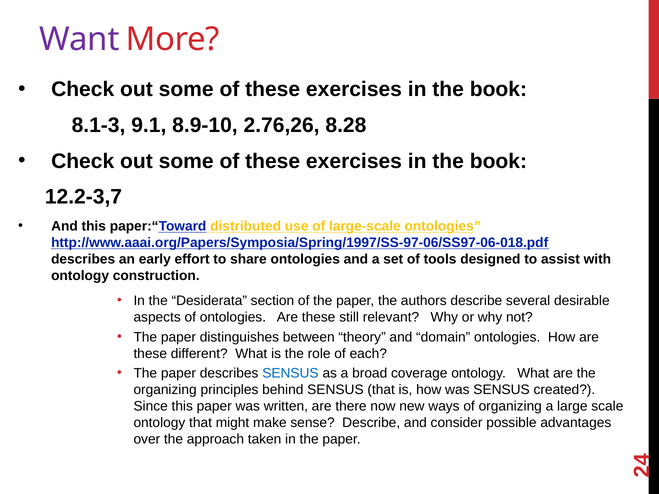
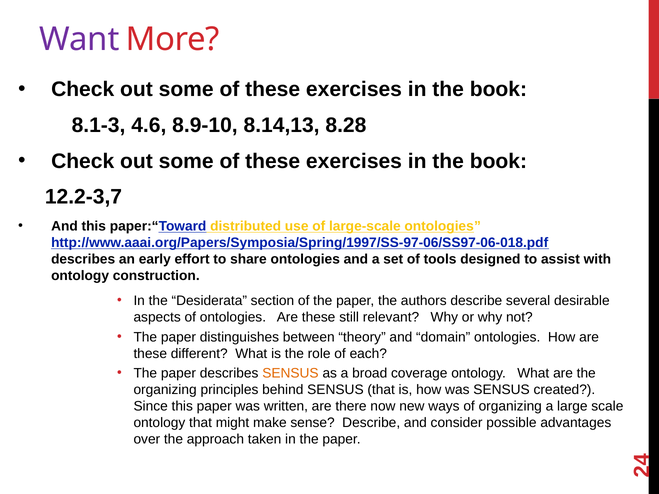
9.1: 9.1 -> 4.6 (149, 125)
2.76,26: 2.76,26 -> 8.14,13 (282, 125)
SENSUS colour: blue -> orange (290, 373)
